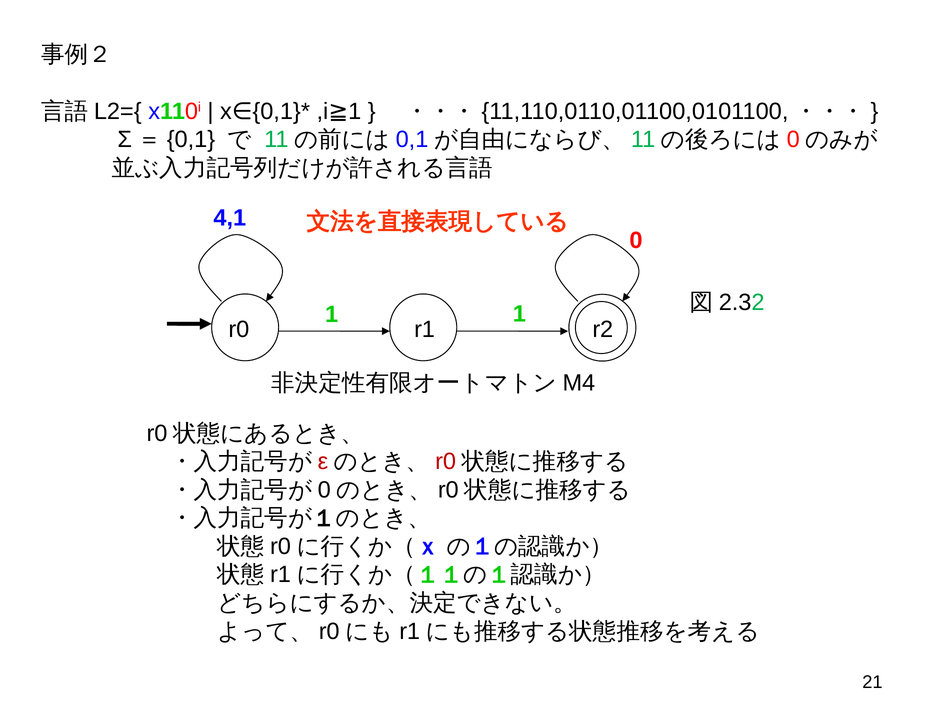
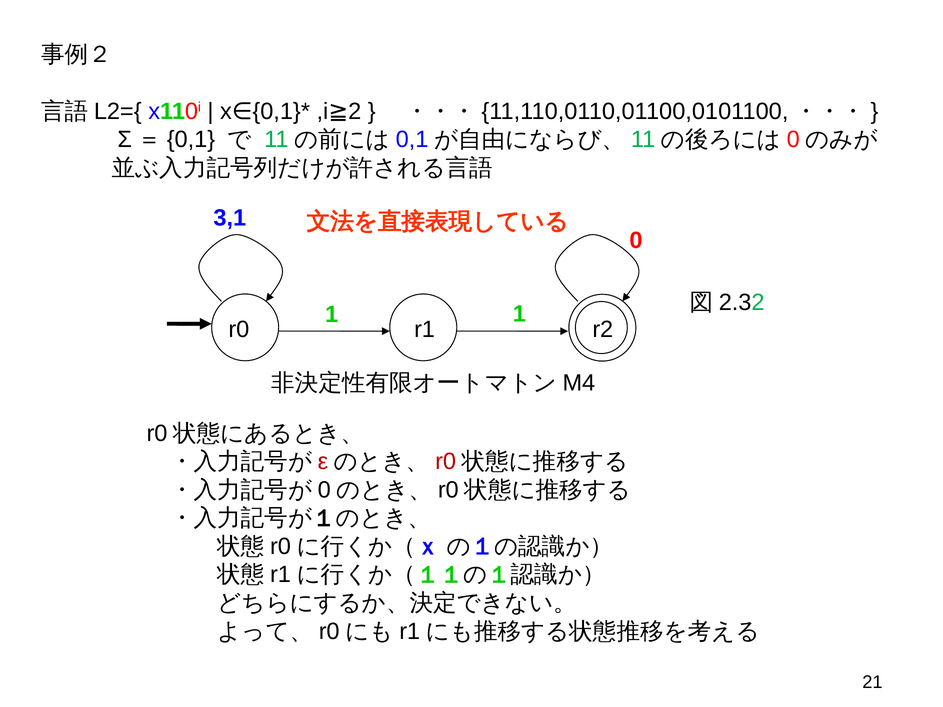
1: 1 -> 2 (355, 111)
4,1: 4,1 -> 3,1 (230, 218)
